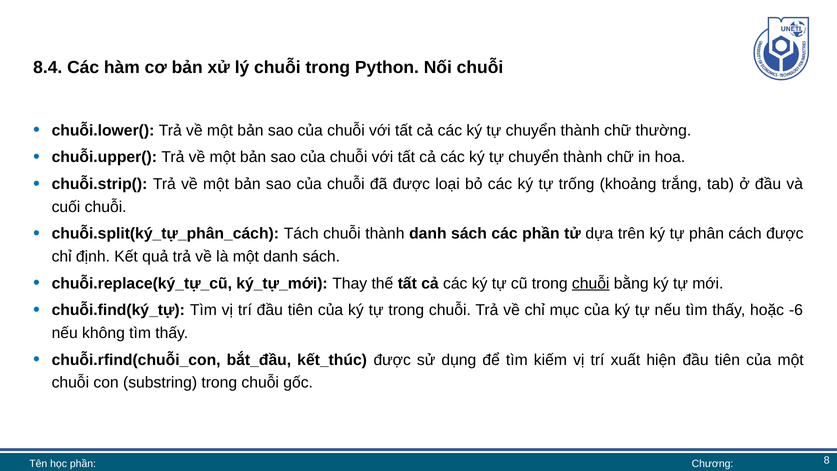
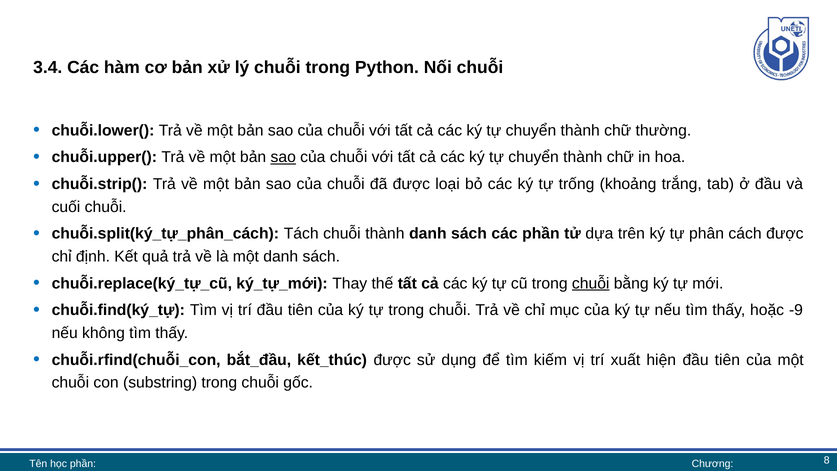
8.4: 8.4 -> 3.4 (48, 68)
sao underline: none -> present (283, 157)
-6: -6 -> -9 (796, 310)
